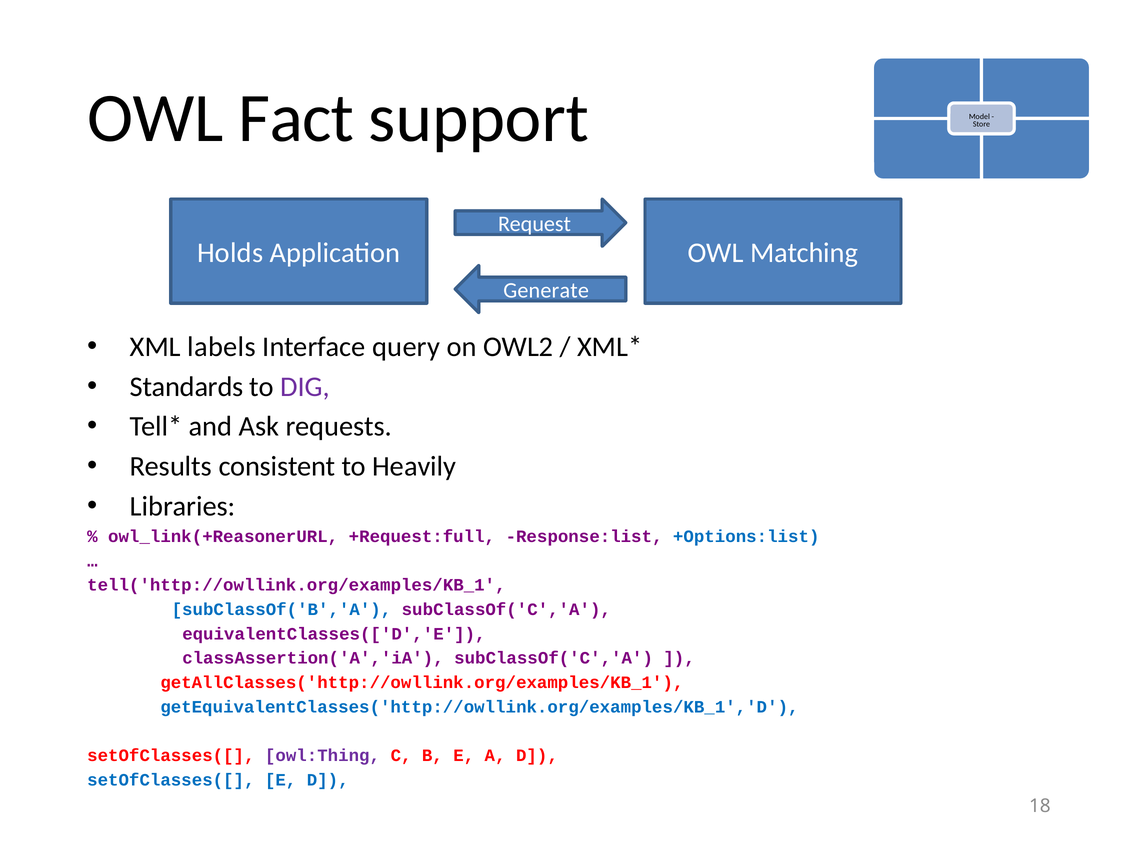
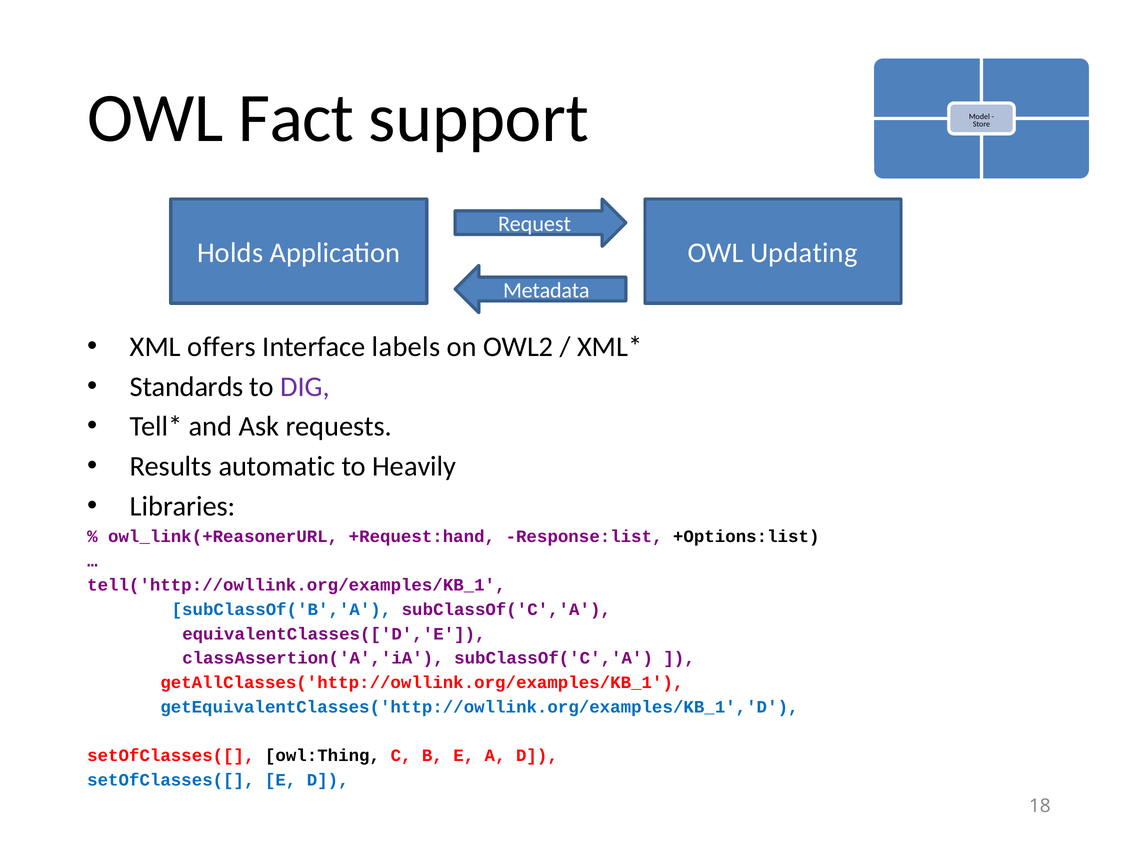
Matching: Matching -> Updating (804, 253)
Generate: Generate -> Metadata (546, 291)
labels: labels -> offers (222, 347)
Interface query: query -> labels (406, 347)
consistent: consistent -> automatic (277, 467)
+Request:full: +Request:full -> +Request:hand (422, 537)
+Options:list colour: blue -> black (746, 537)
owl:Thing colour: purple -> black (322, 756)
